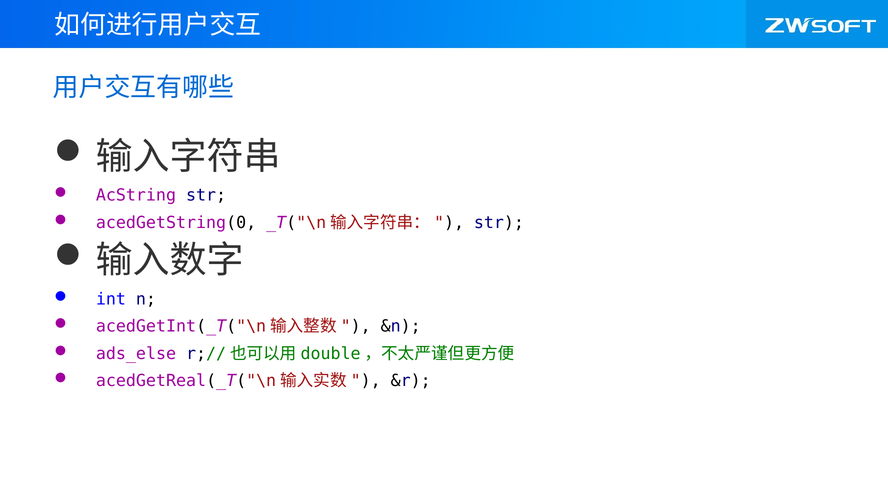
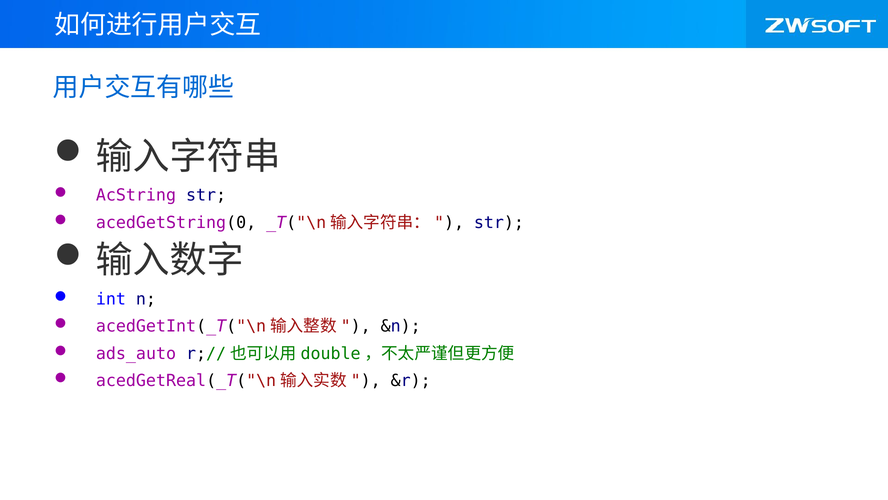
ads_else: ads_else -> ads_auto (136, 353)
